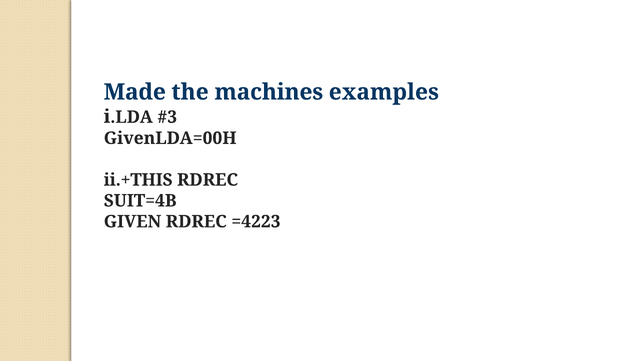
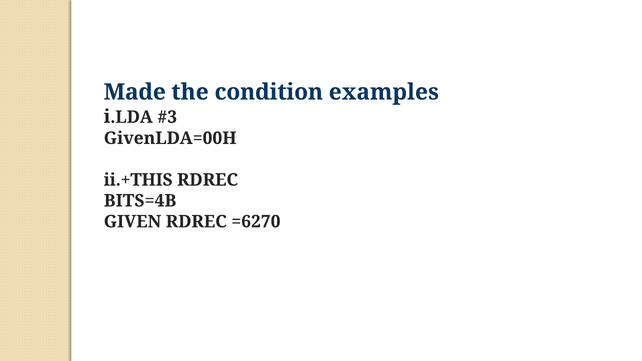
machines: machines -> condition (269, 92)
SUIT=4B: SUIT=4B -> BITS=4B (140, 201)
=4223: =4223 -> =6270 (256, 222)
